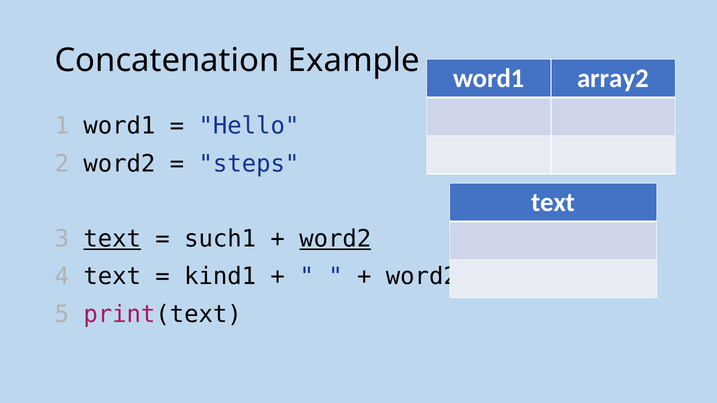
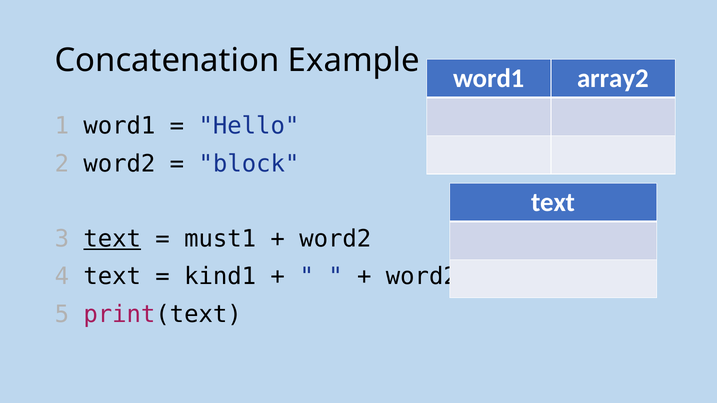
steps: steps -> block (249, 164)
such1: such1 -> must1 (220, 239)
word2 underline: present -> none (335, 239)
